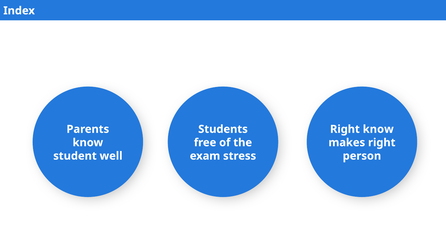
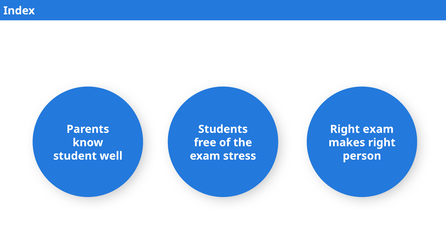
Right know: know -> exam (378, 129)
